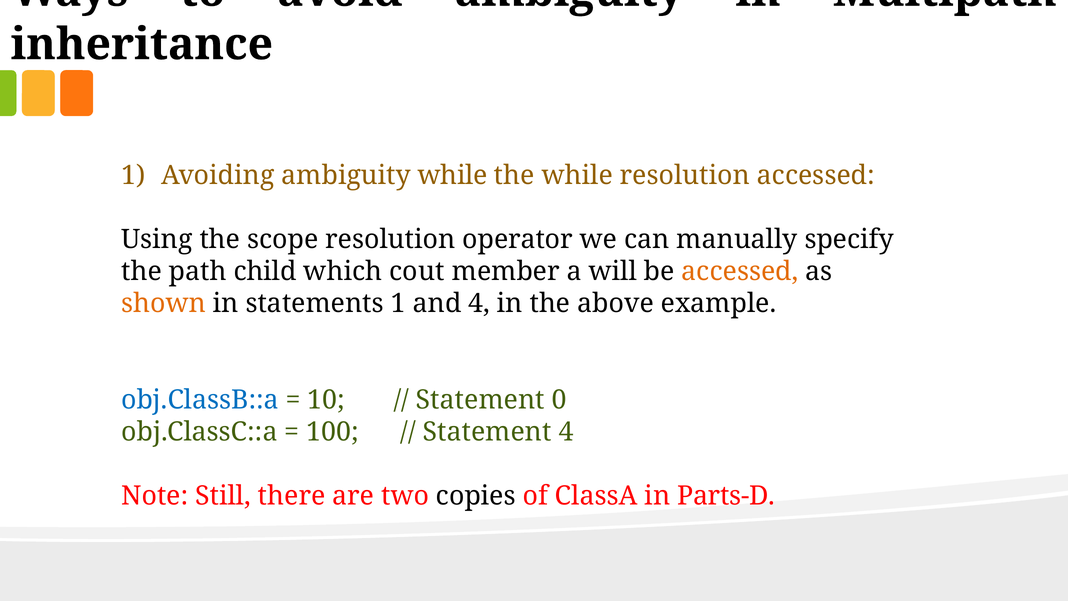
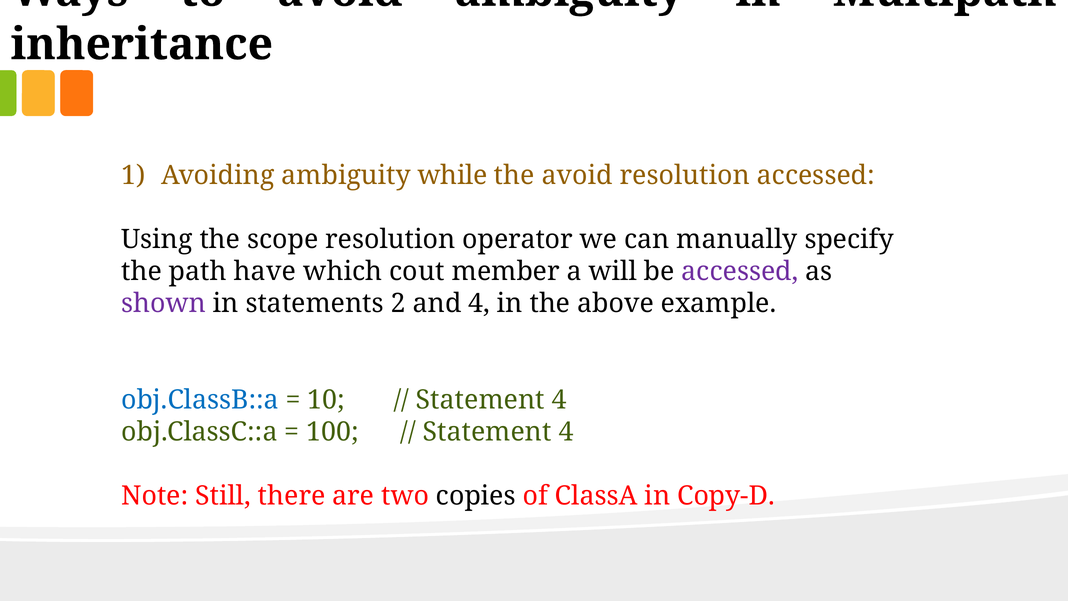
the while: while -> avoid (577, 175)
child: child -> have (265, 272)
accessed colour: orange -> purple (740, 272)
shown colour: orange -> purple (164, 304)
statements 1: 1 -> 2 (398, 304)
0: 0 -> 4 (559, 400)
Parts-D: Parts-D -> Copy-D (726, 496)
